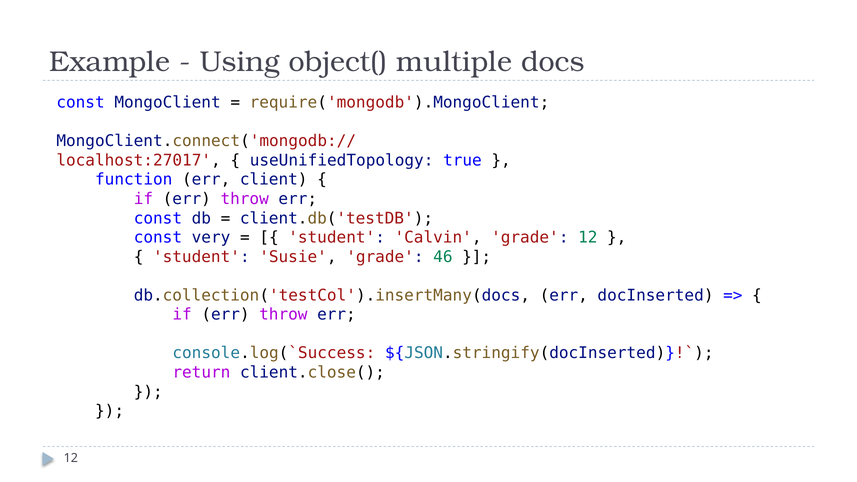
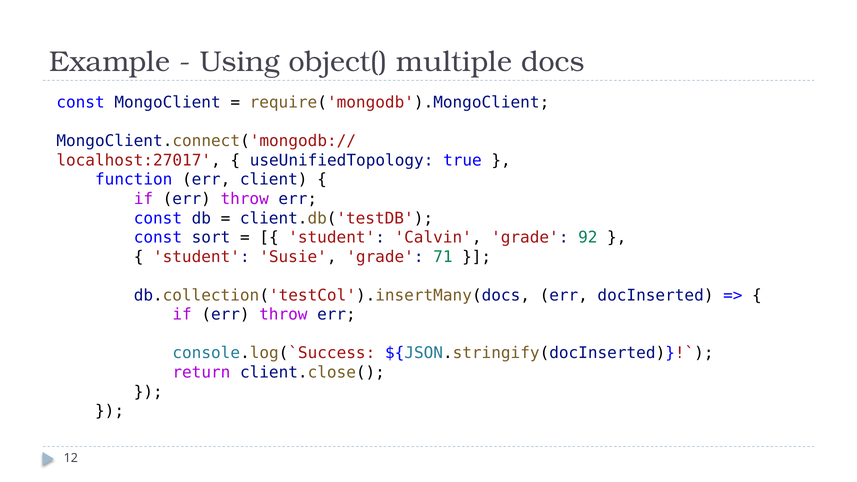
very: very -> sort (211, 238)
grade 12: 12 -> 92 (588, 238)
46: 46 -> 71 (443, 257)
